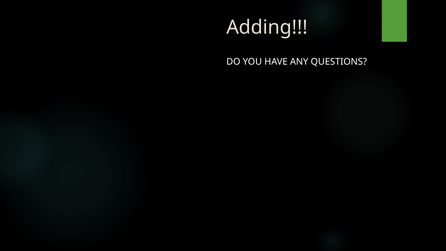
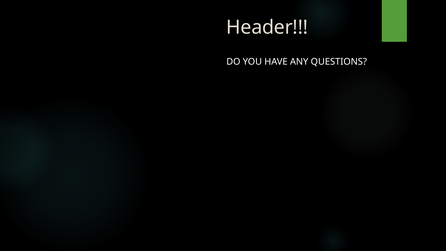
Adding: Adding -> Header (267, 27)
